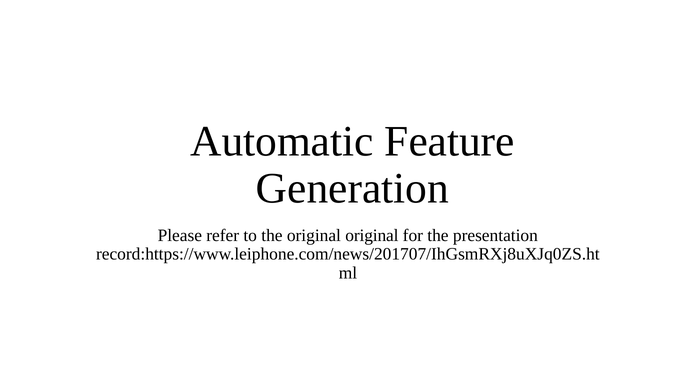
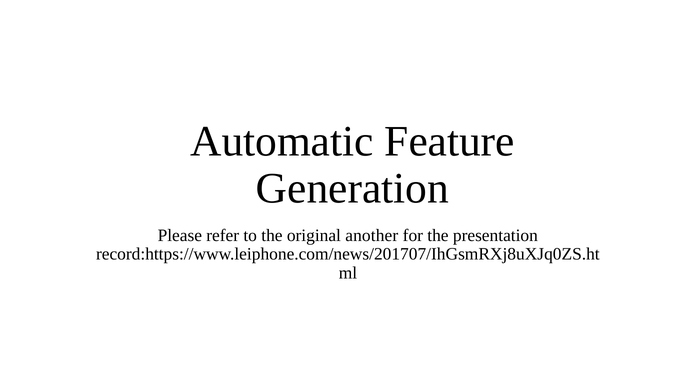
original original: original -> another (372, 236)
